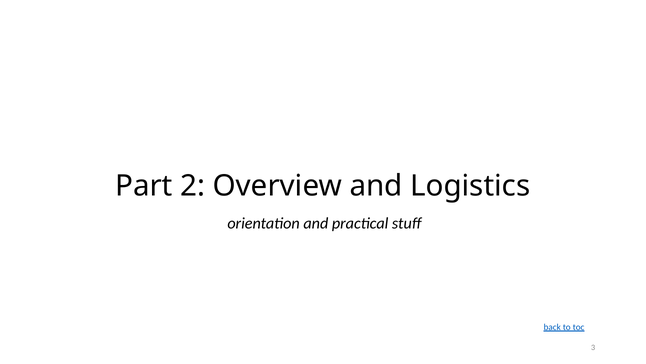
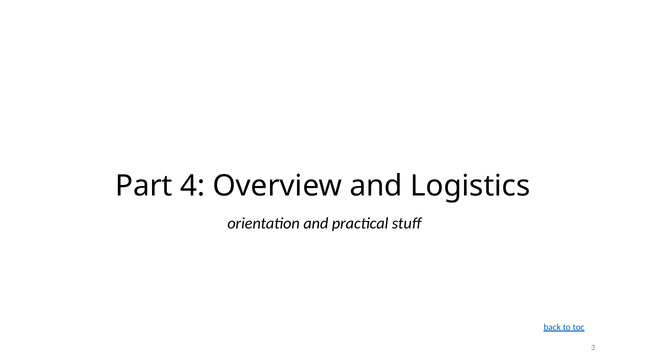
2: 2 -> 4 (193, 186)
